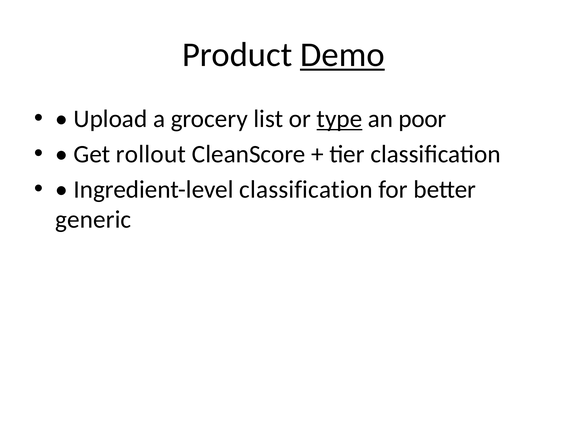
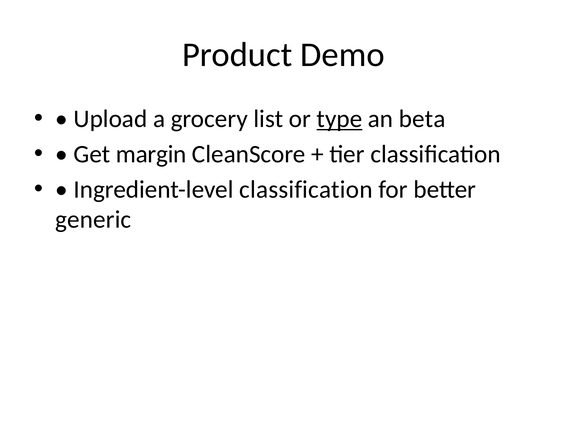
Demo underline: present -> none (342, 55)
poor: poor -> beta (422, 119)
rollout: rollout -> margin (151, 154)
